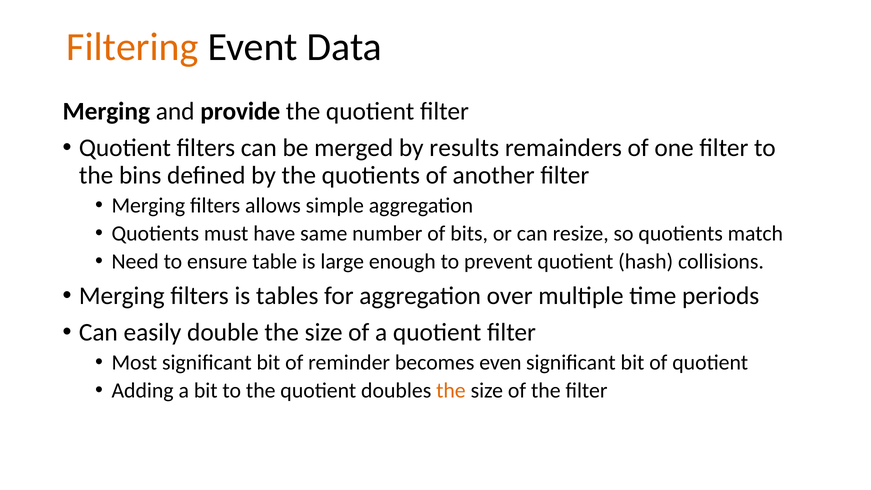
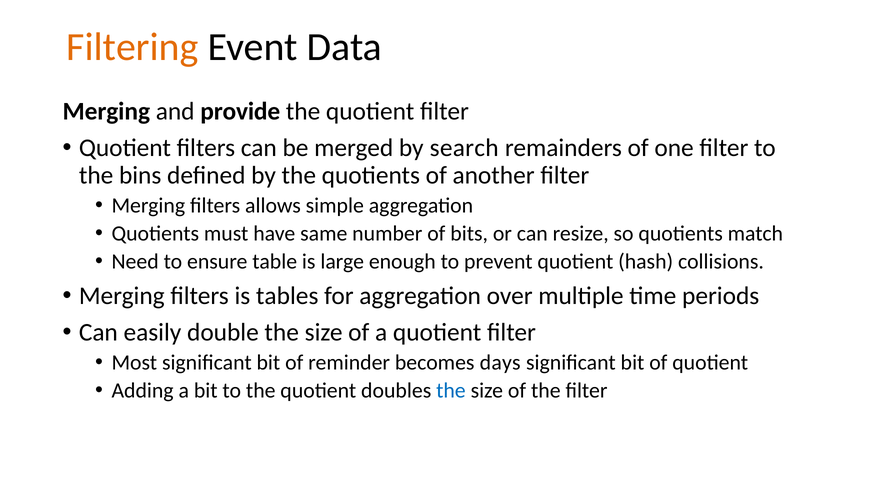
results: results -> search (464, 148)
even: even -> days (500, 362)
the colour: orange -> blue (451, 390)
